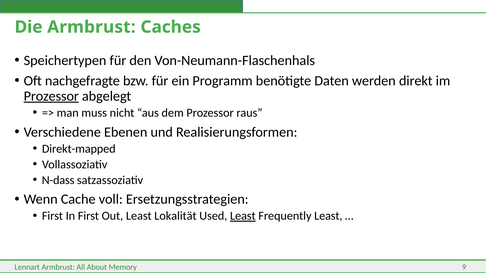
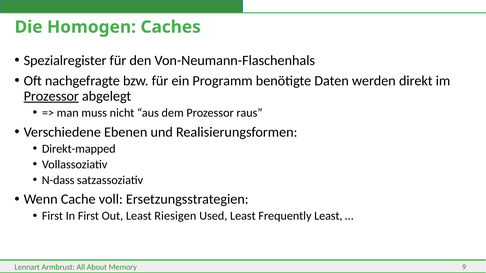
Die Armbrust: Armbrust -> Homogen (91, 27)
Speichertypen: Speichertypen -> Spezialregister (65, 61)
Lokalität: Lokalität -> Riesigen (175, 216)
Least underline: present -> none (243, 216)
